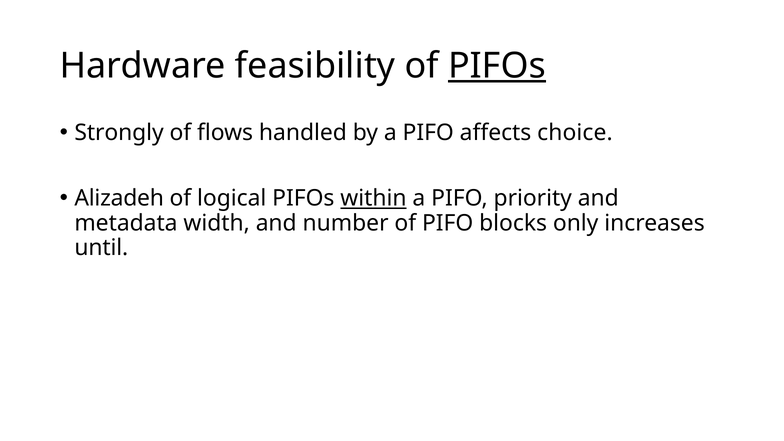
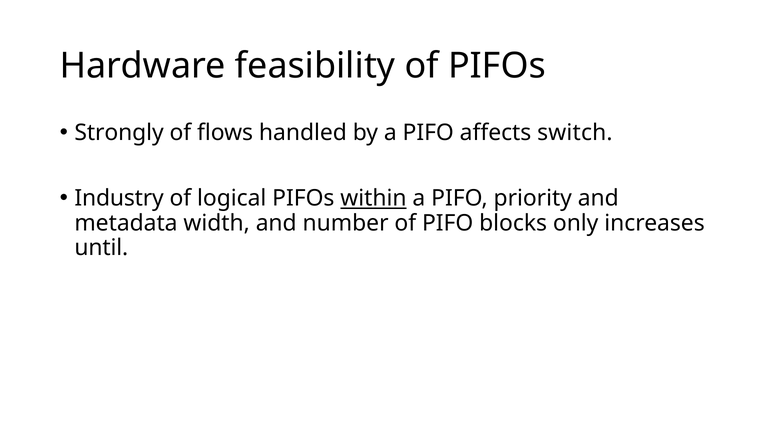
PIFOs underline: present -> none (497, 66)
choice: choice -> switch (575, 133)
Alizadeh: Alizadeh -> Industry (119, 198)
